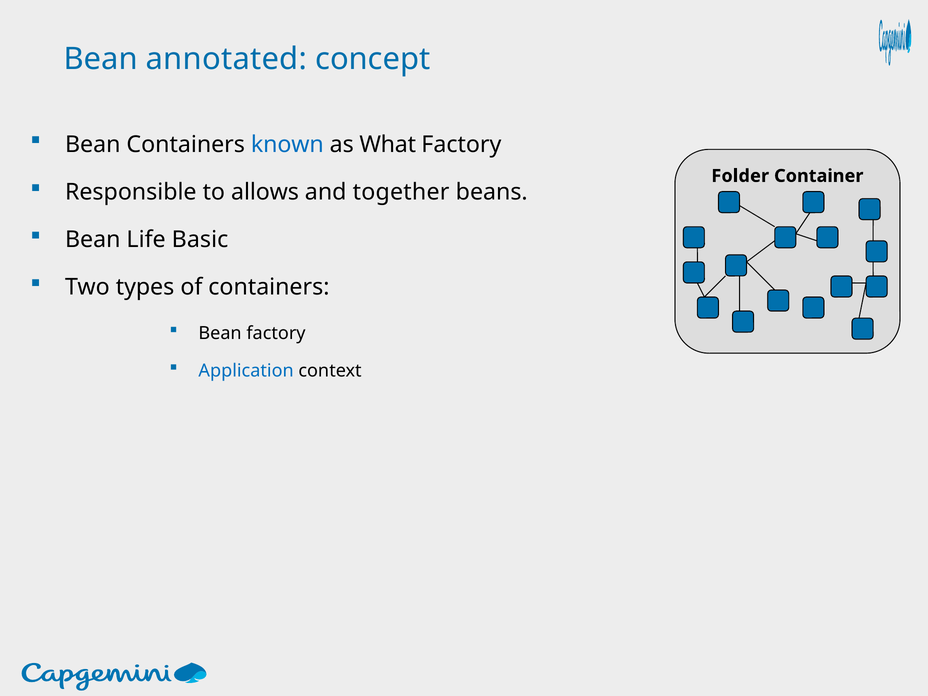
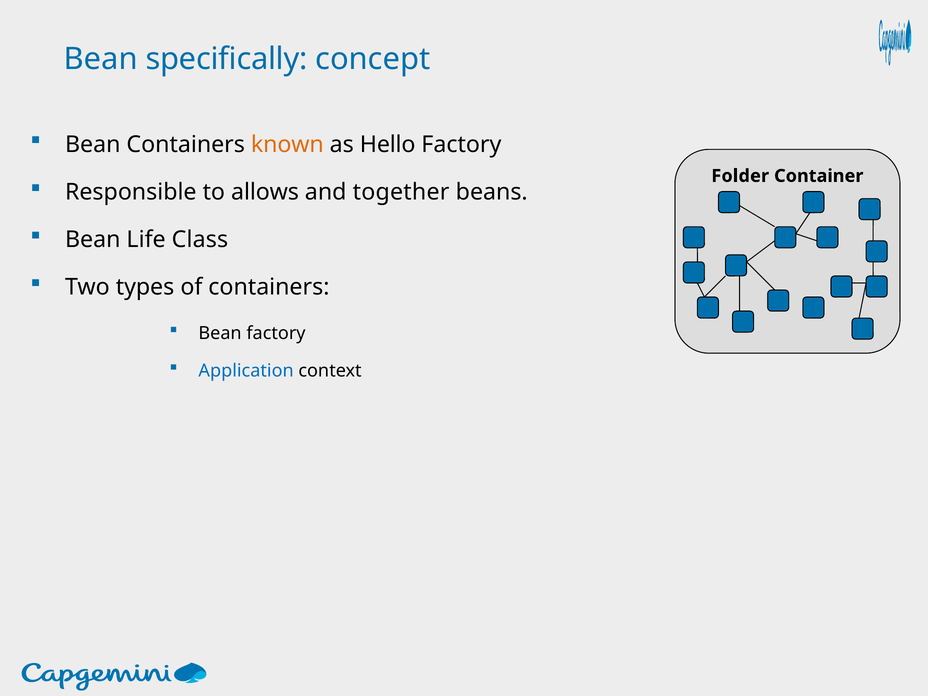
annotated: annotated -> specifically (227, 59)
known colour: blue -> orange (287, 145)
What: What -> Hello (388, 145)
Basic: Basic -> Class (200, 240)
